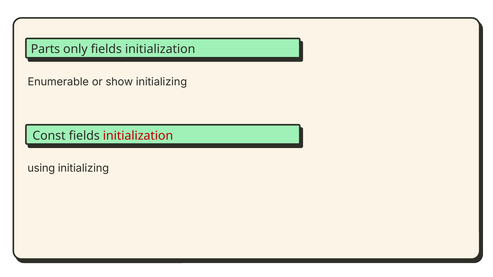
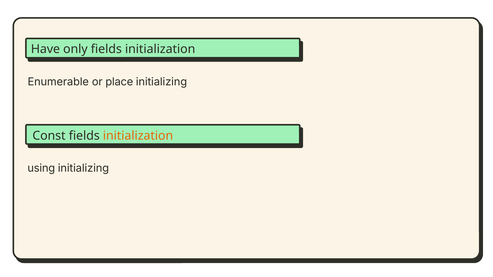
Parts: Parts -> Have (45, 49)
show: show -> place (119, 82)
initialization colour: red -> orange (138, 136)
